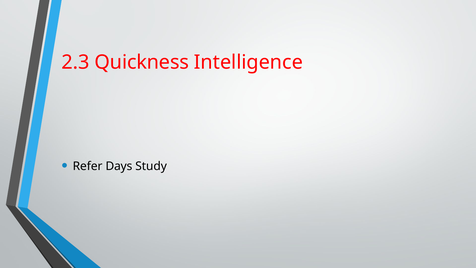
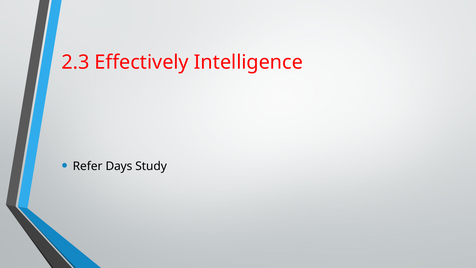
Quickness: Quickness -> Effectively (142, 62)
